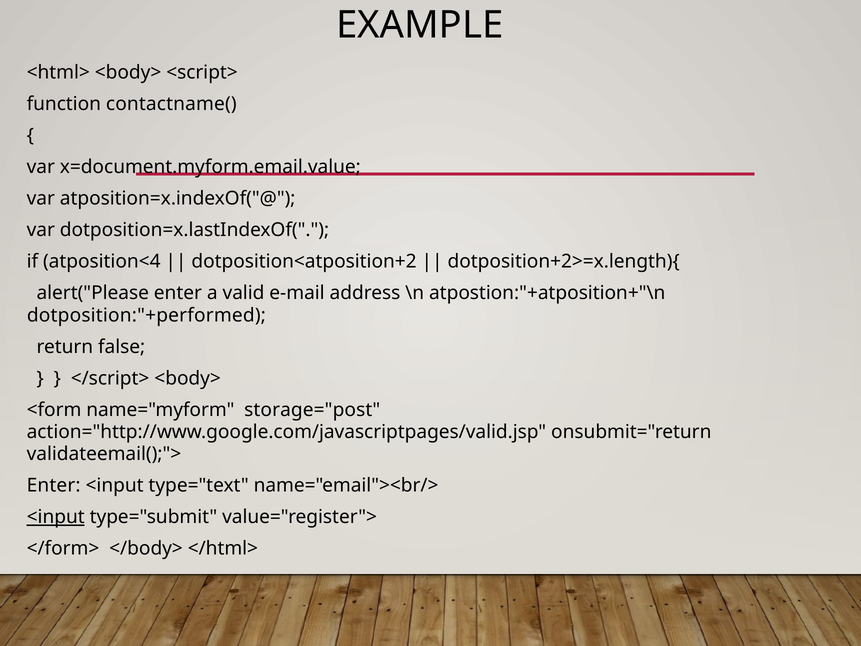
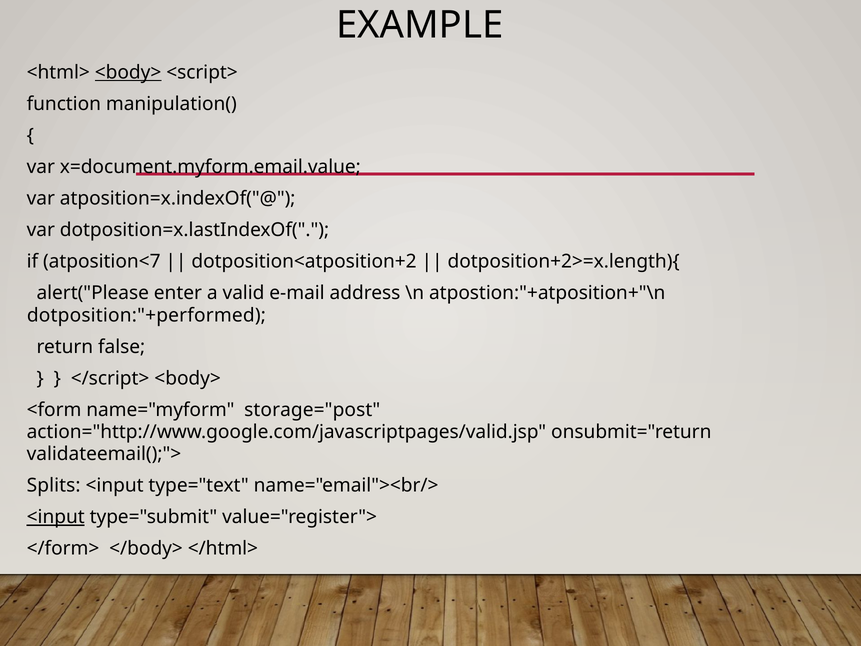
<body> underline: none -> present (128, 72)
contactname(: contactname( -> manipulation( (171, 104)
atposition<4: atposition<4 -> atposition<7 (102, 262)
Enter: Enter -> Splits (54, 485)
